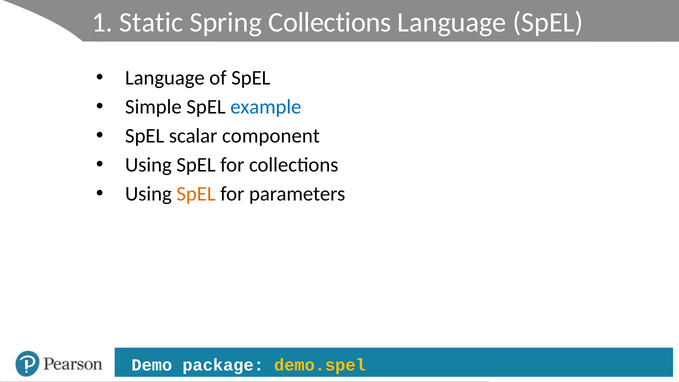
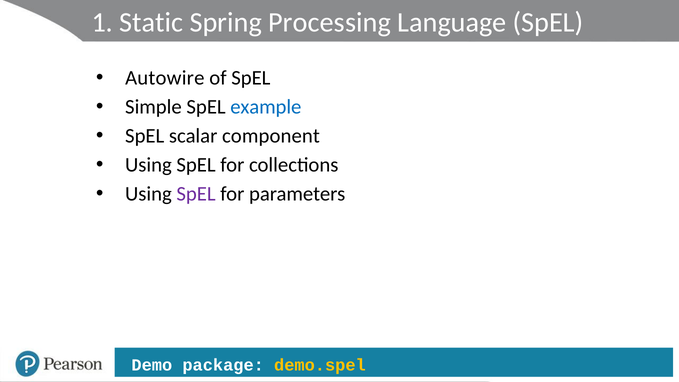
Spring Collections: Collections -> Processing (330, 23)
Language: Language -> Autowire (165, 78)
SpEL colour: orange -> purple (196, 194)
